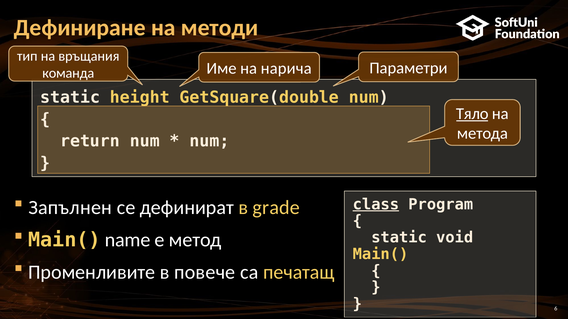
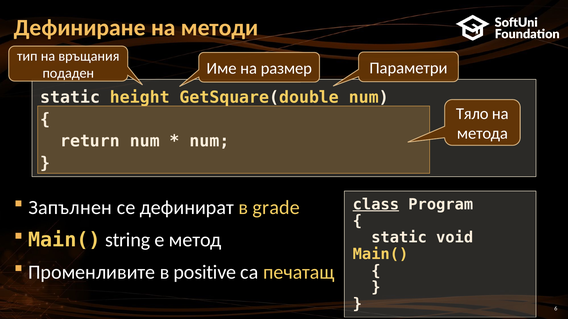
нарича: нарича -> размер (286, 69)
команда: команда -> подаден (68, 73)
Тяло underline: present -> none (472, 114)
name: name -> string (128, 240)
повече: повече -> positive (205, 273)
